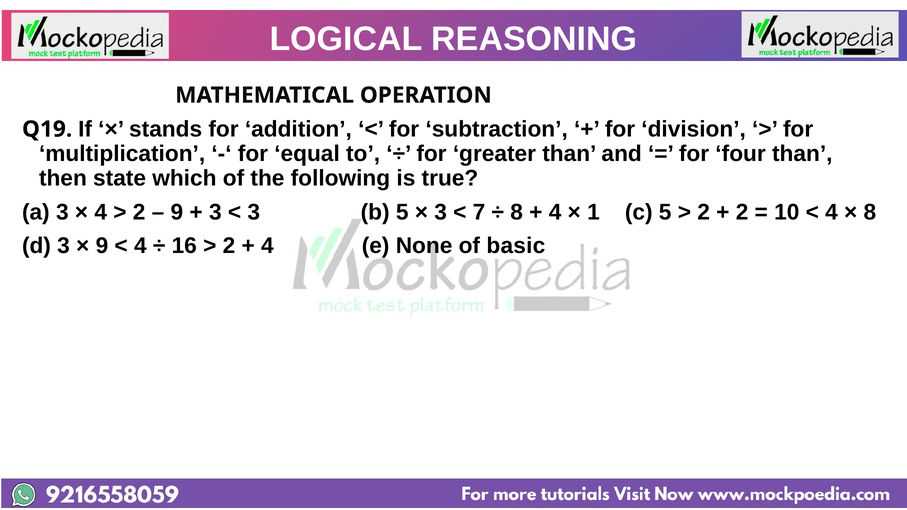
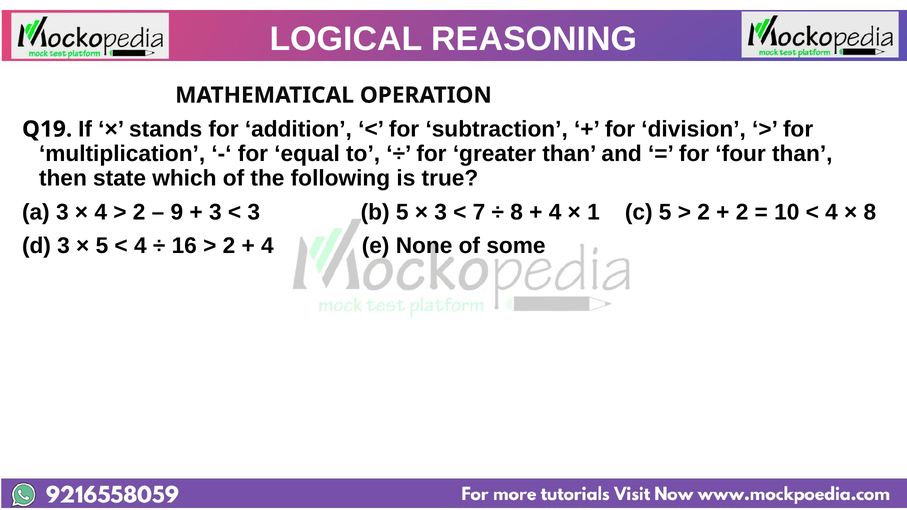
9: 9 -> 5 (102, 246)
basic: basic -> some (516, 246)
